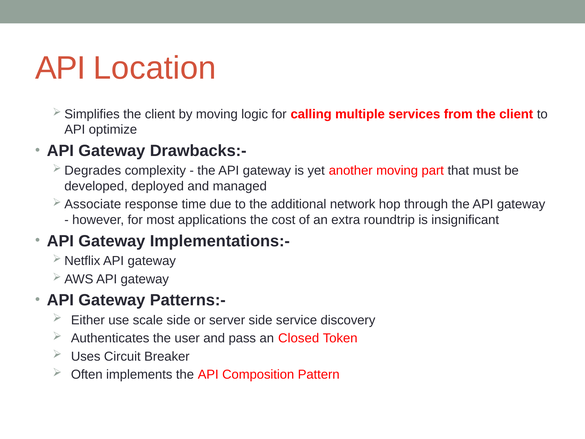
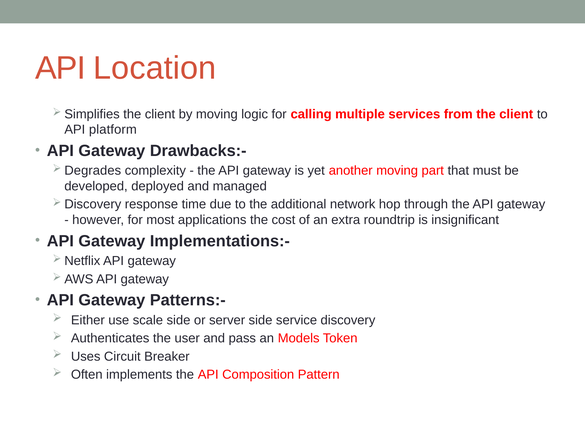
optimize: optimize -> platform (113, 130)
Associate: Associate -> Discovery (93, 204)
Closed: Closed -> Models (299, 338)
